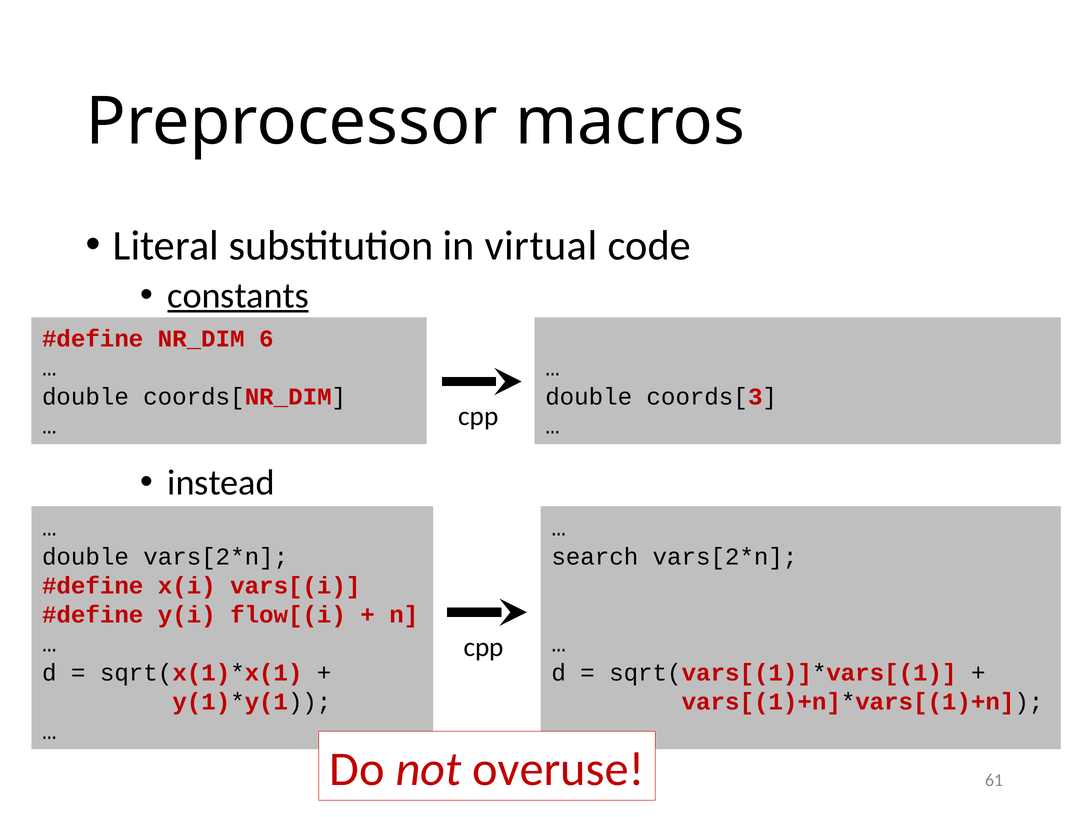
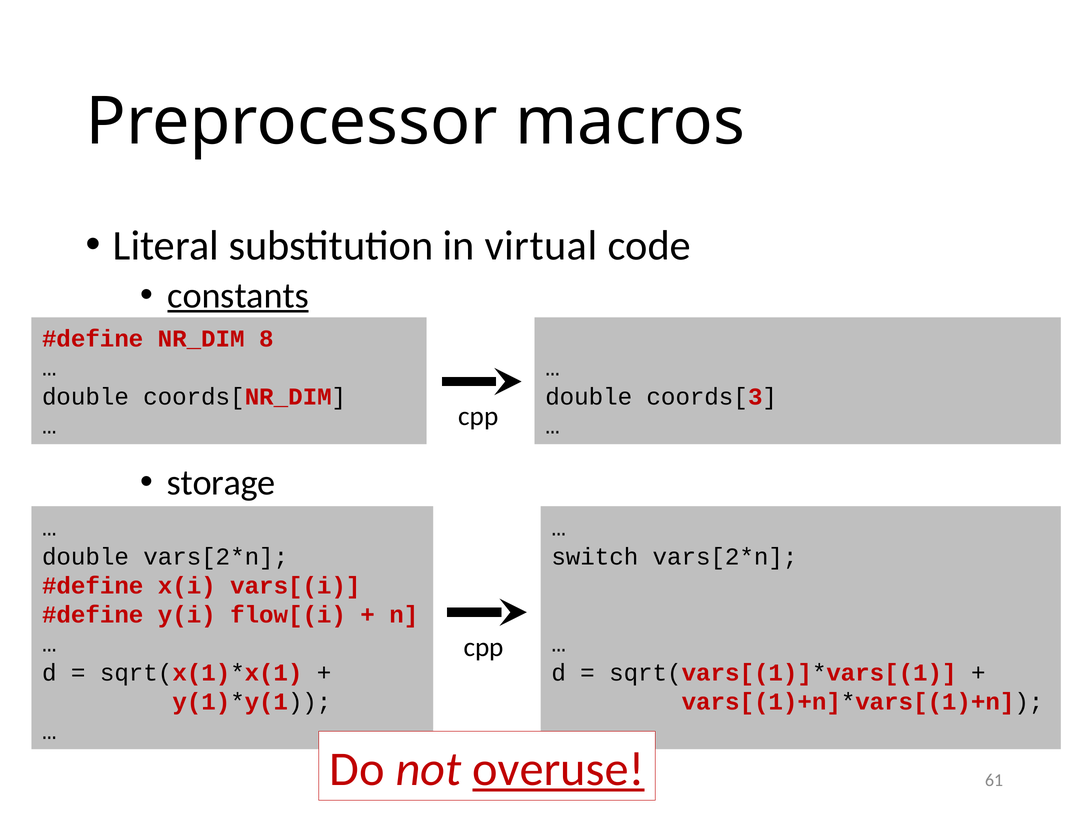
6: 6 -> 8 (266, 339)
instead: instead -> storage (221, 482)
search: search -> switch (595, 557)
overuse underline: none -> present (558, 769)
